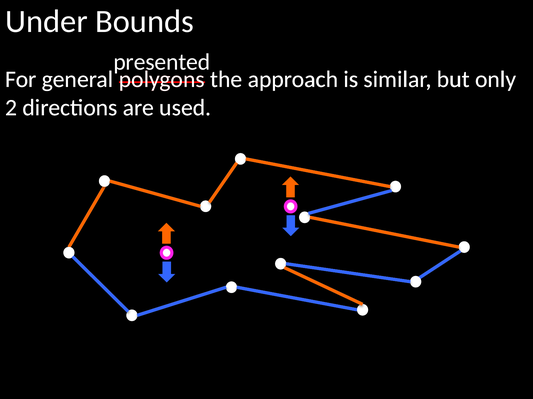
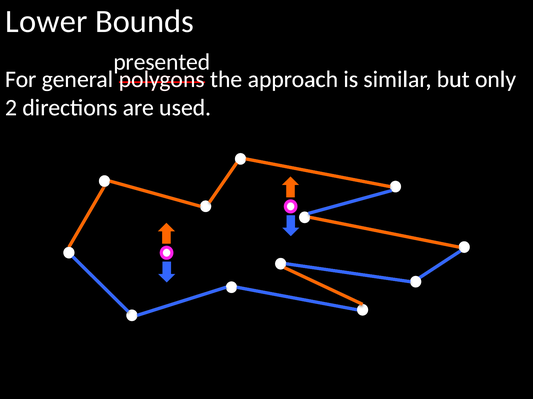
Under: Under -> Lower (46, 21)
